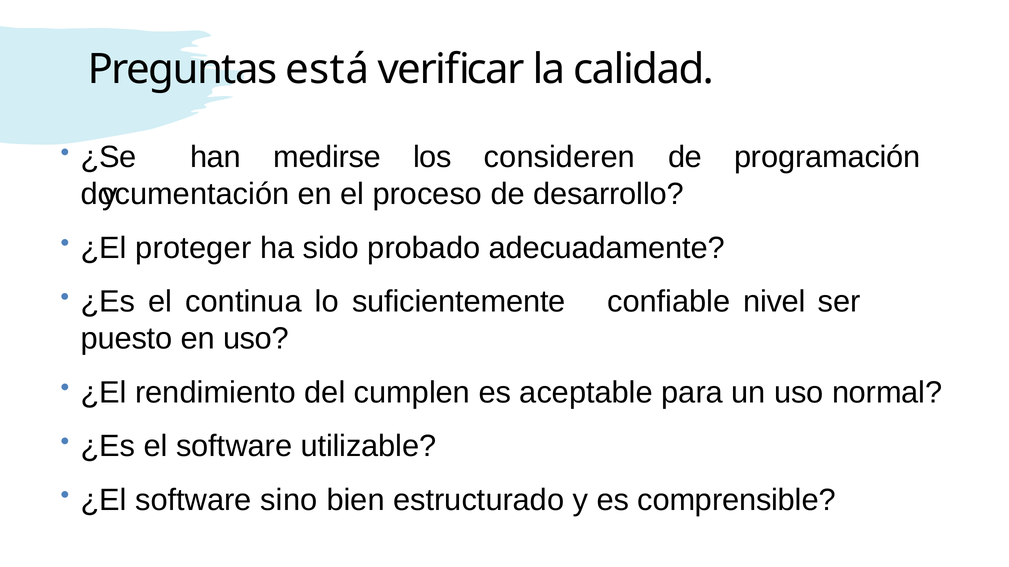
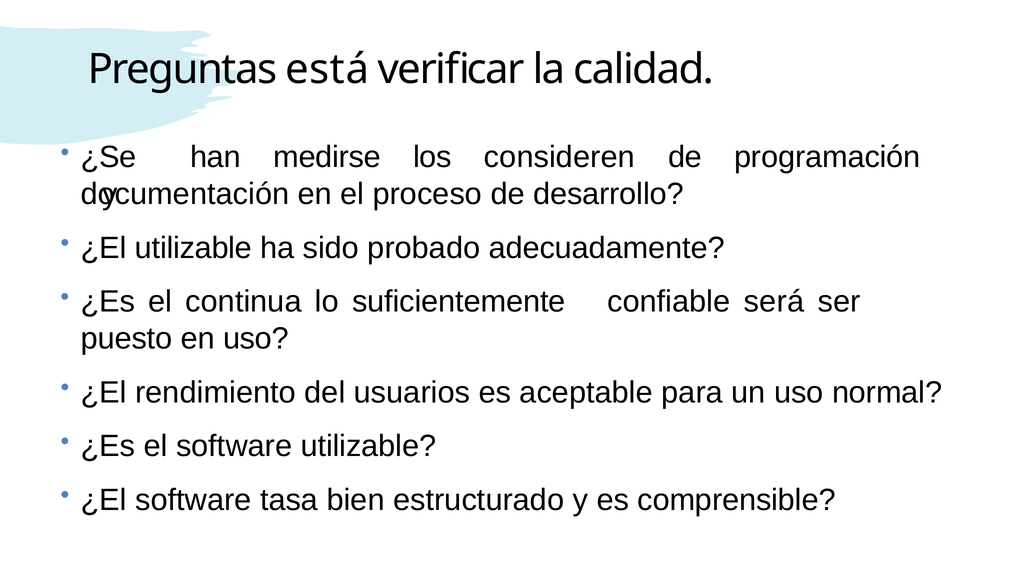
¿El proteger: proteger -> utilizable (194, 248)
nivel: nivel -> será (774, 302)
cumplen: cumplen -> usuarios (412, 393)
sino: sino -> tasa (289, 500)
